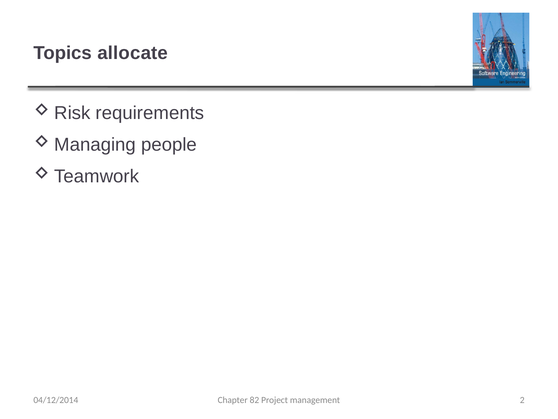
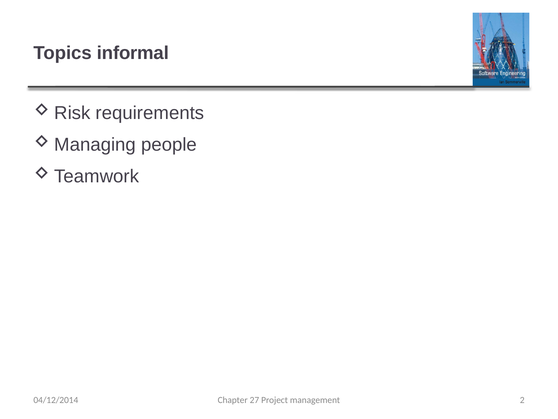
allocate: allocate -> informal (133, 53)
82: 82 -> 27 (254, 400)
